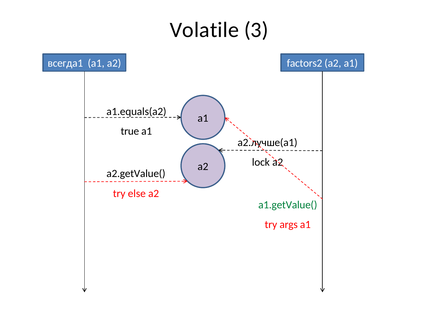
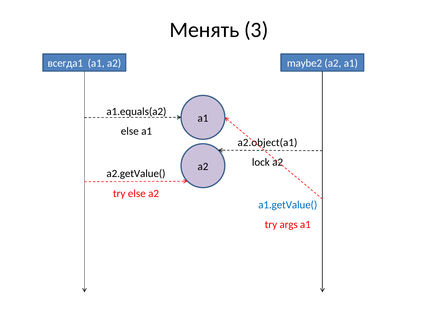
Volatile: Volatile -> Менять (204, 30)
factors2: factors2 -> maybe2 (305, 63)
true: true -> else (130, 131)
a2.лучше(a1: a2.лучше(a1 -> a2.object(a1 (267, 142)
a1.getValue( colour: green -> blue (288, 204)
